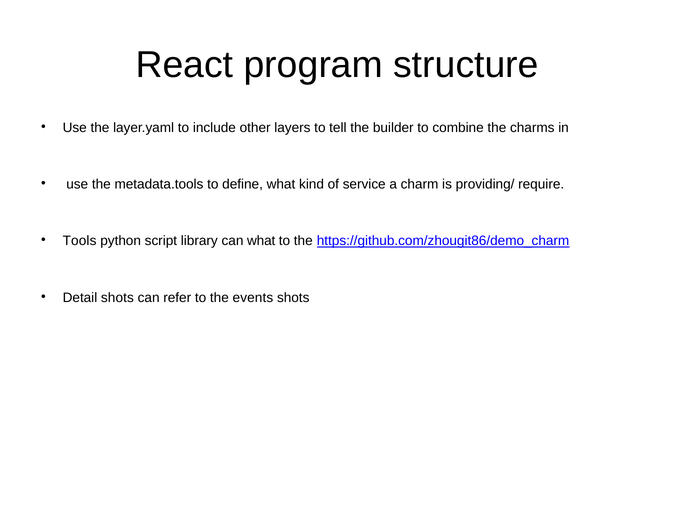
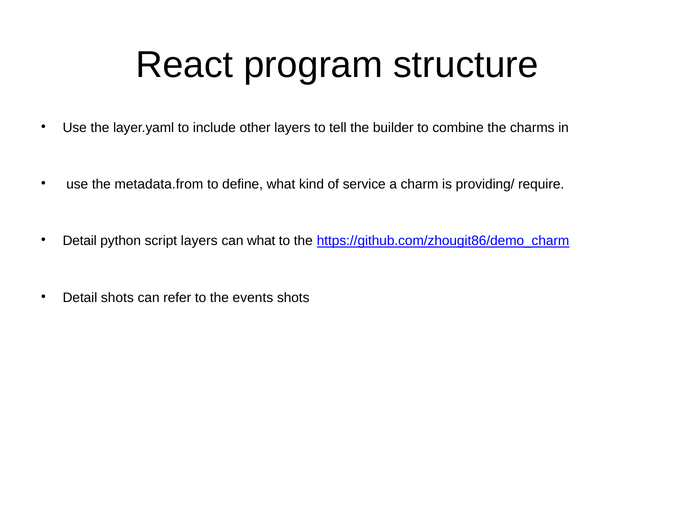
metadata.tools: metadata.tools -> metadata.from (159, 184)
Tools: Tools -> Detail (80, 241)
script library: library -> layers (199, 241)
